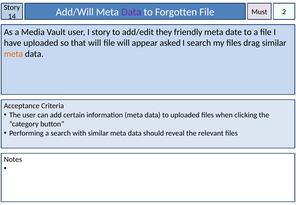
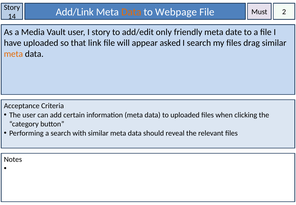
Add/Will: Add/Will -> Add/Link (75, 12)
Data colour: purple -> orange (131, 12)
Forgotten: Forgotten -> Webpage (176, 12)
they: they -> only (164, 32)
that will: will -> link (95, 43)
